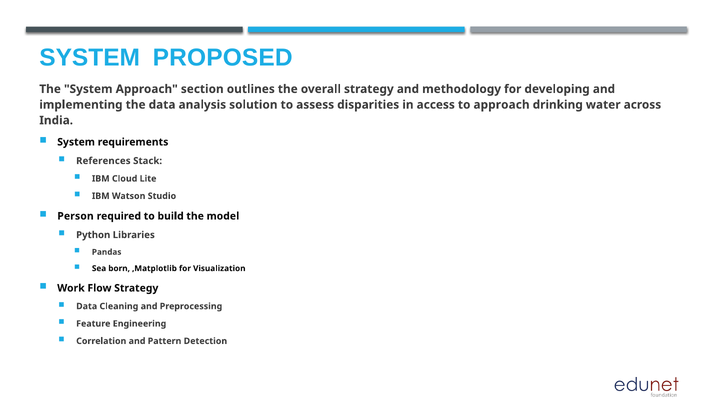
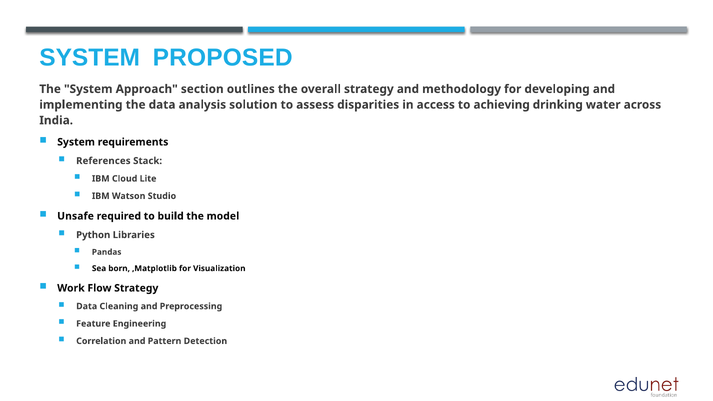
to approach: approach -> achieving (502, 105)
Person: Person -> Unsafe (76, 216)
